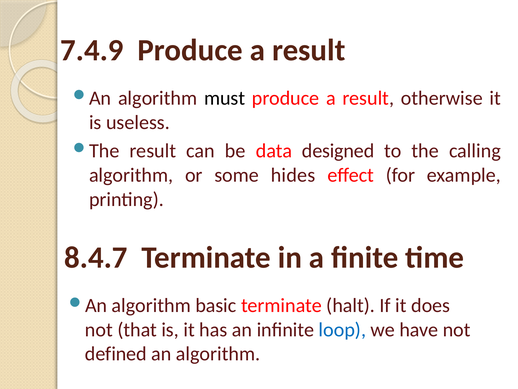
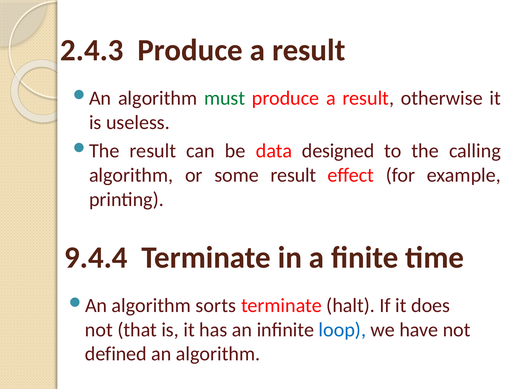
7.4.9: 7.4.9 -> 2.4.3 (92, 50)
must colour: black -> green (225, 98)
some hides: hides -> result (293, 175)
8.4.7: 8.4.7 -> 9.4.4 (96, 257)
basic: basic -> sorts (216, 305)
